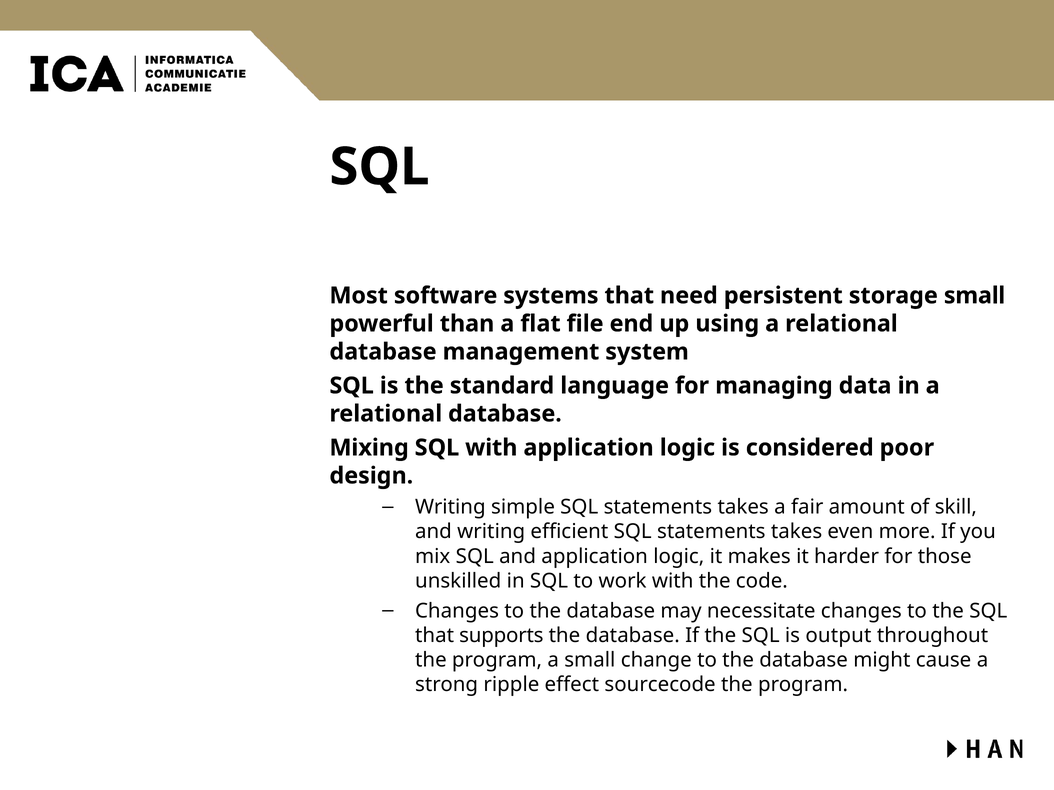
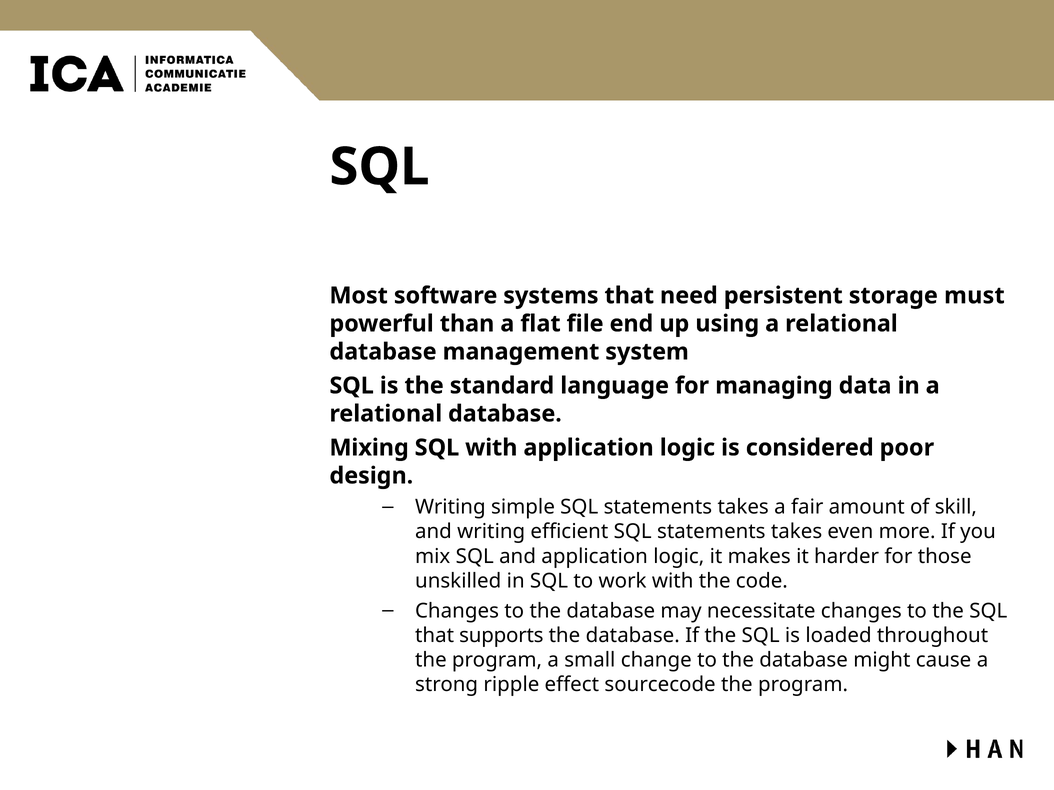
storage small: small -> must (974, 296)
output: output -> loaded (839, 636)
